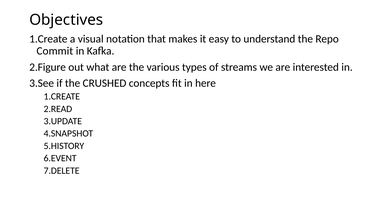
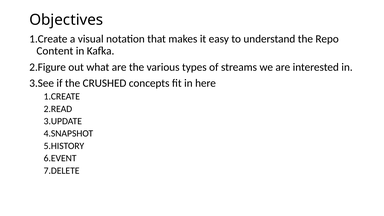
Commit: Commit -> Content (55, 51)
